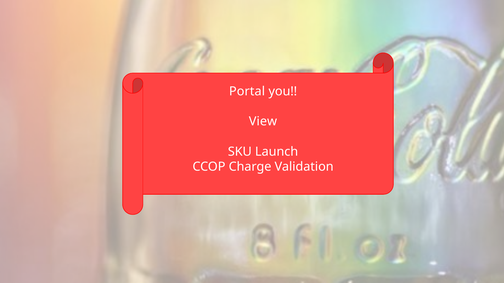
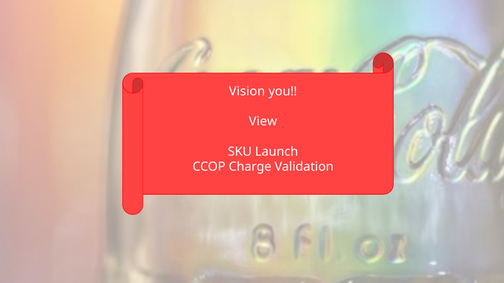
Portal: Portal -> Vision (247, 91)
